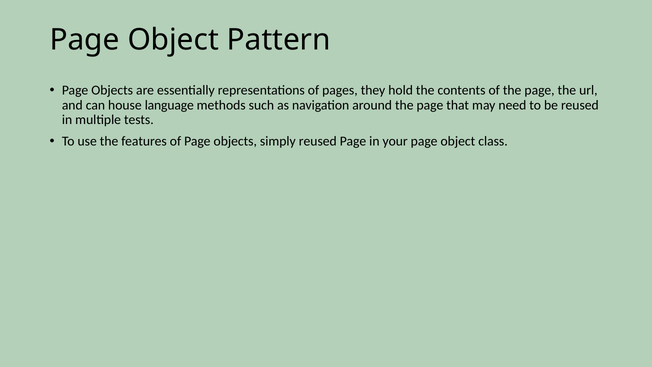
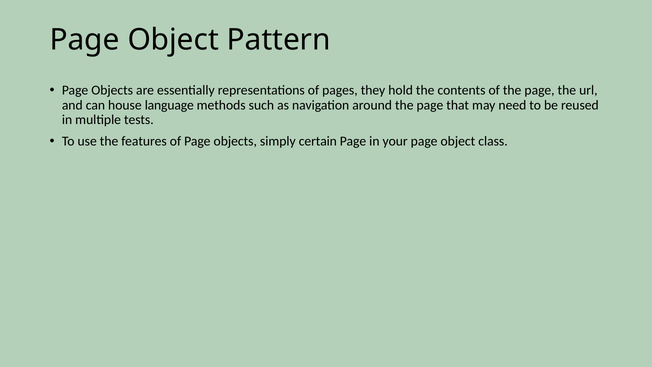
simply reused: reused -> certain (318, 141)
